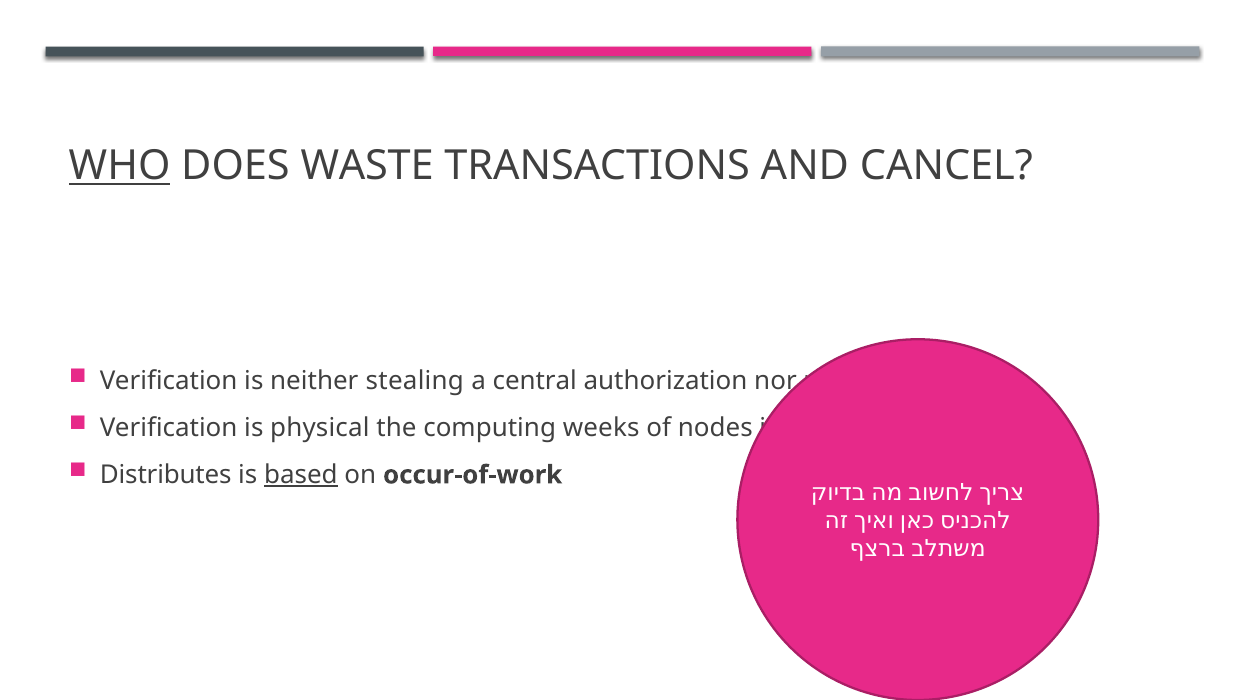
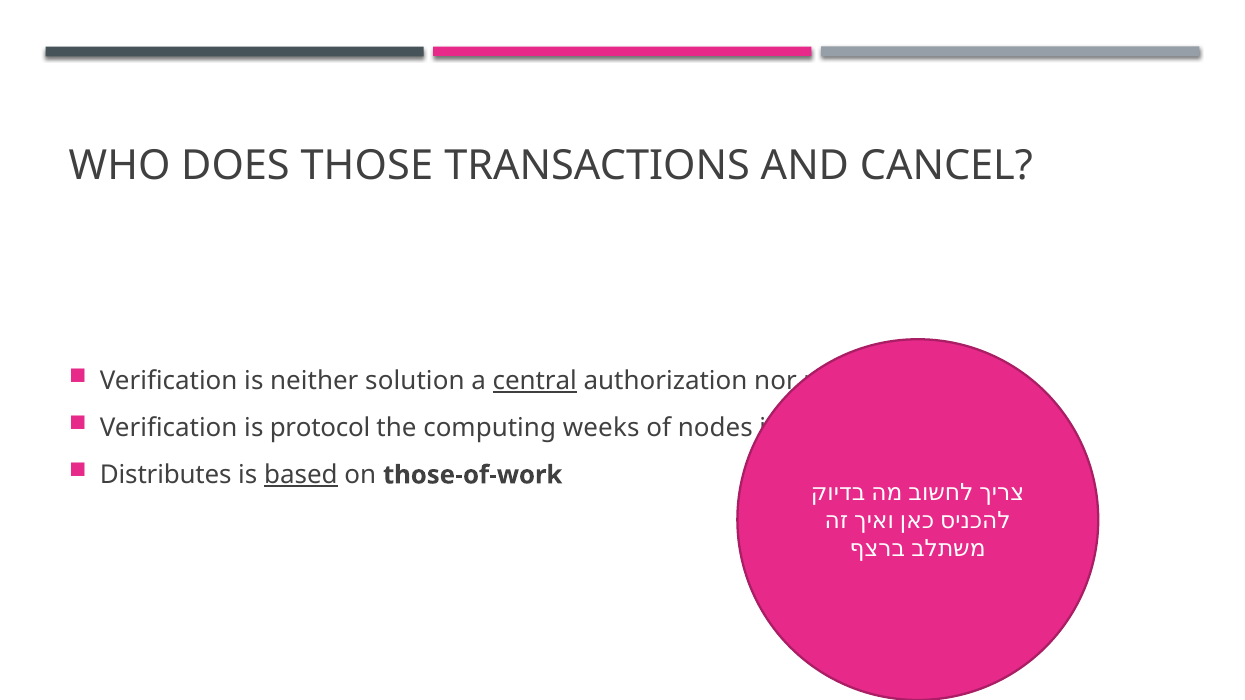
WHO underline: present -> none (120, 166)
WASTE: WASTE -> THOSE (367, 166)
stealing: stealing -> solution (415, 381)
central underline: none -> present (535, 381)
physical: physical -> protocol (320, 428)
occur-of-work: occur-of-work -> those-of-work (473, 475)
